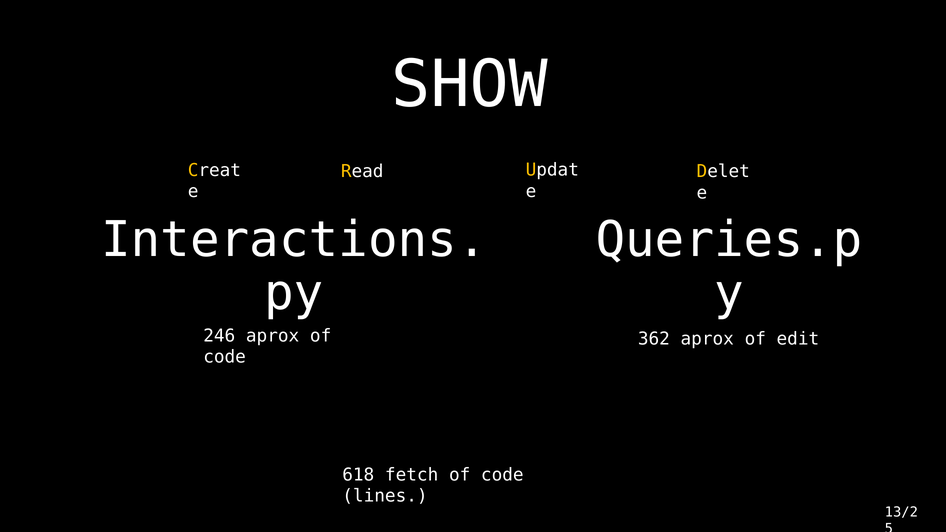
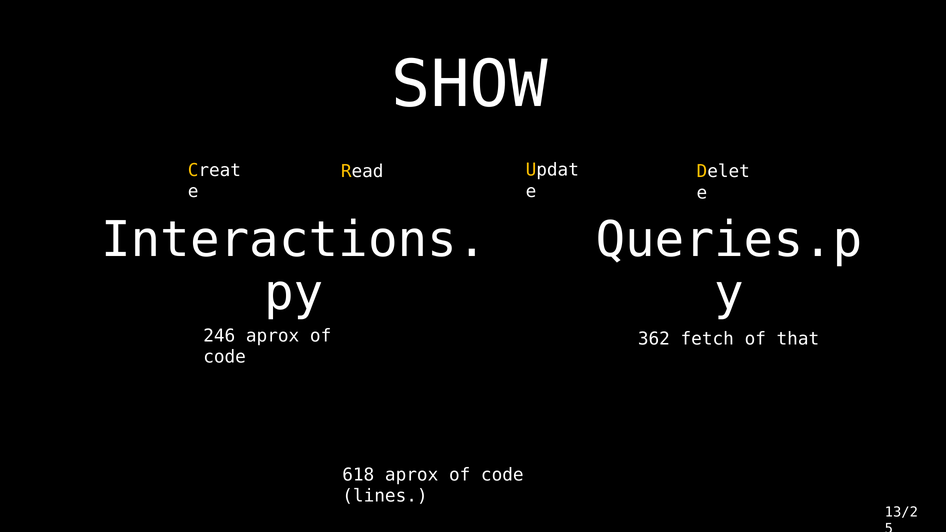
362 aprox: aprox -> fetch (707, 339)
edit: edit -> that (798, 339)
618 fetch: fetch -> aprox (412, 475)
